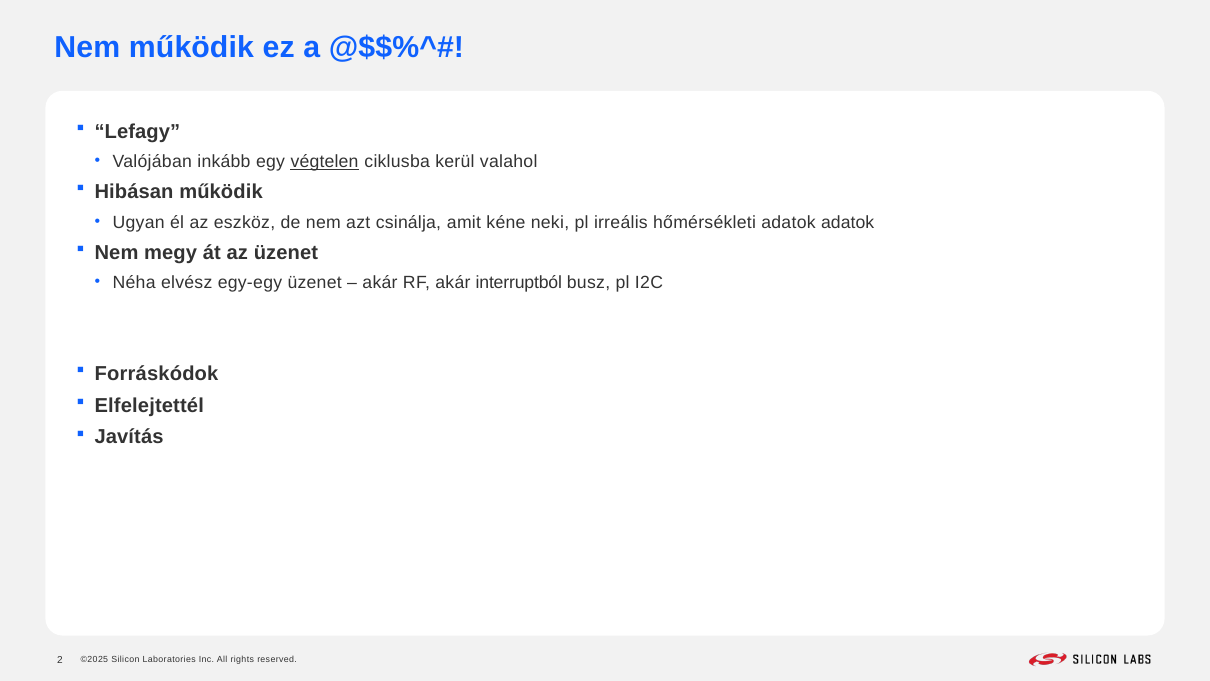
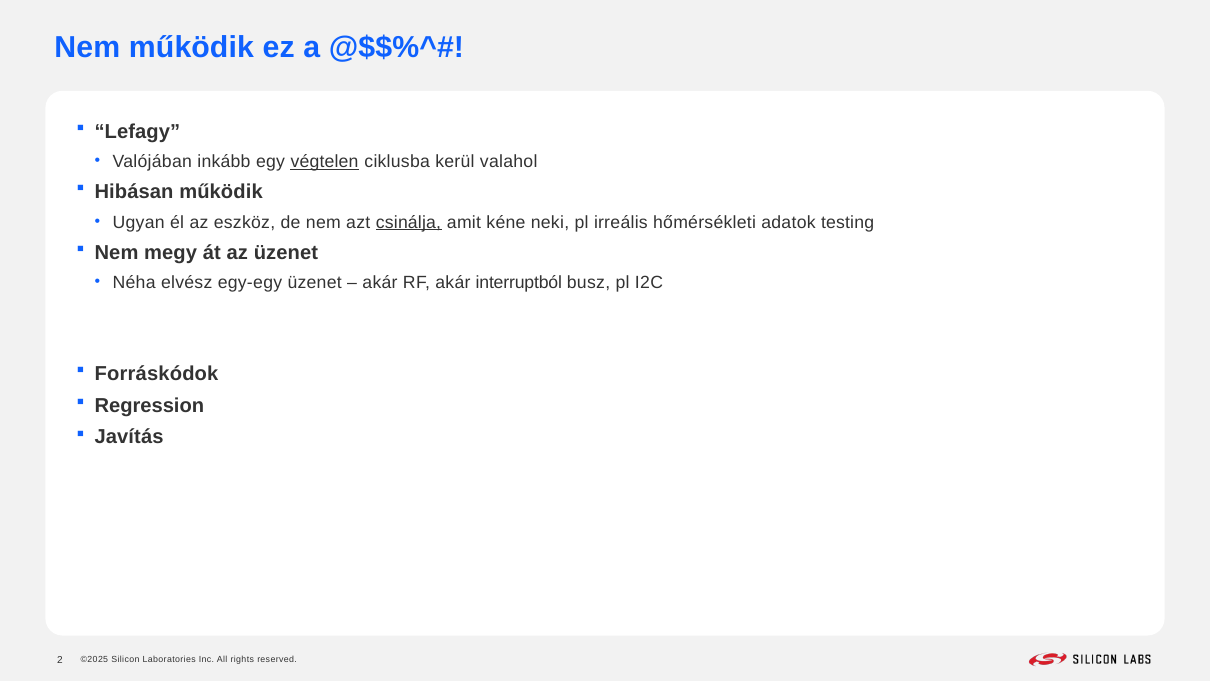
csinálja underline: none -> present (408, 222)
adatok adatok: adatok -> testing (848, 222)
Elfelejtettél: Elfelejtettél -> Regression (149, 405)
